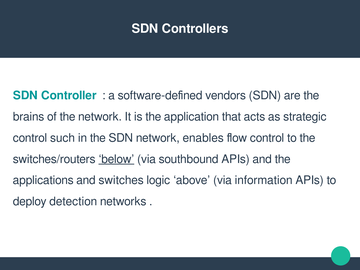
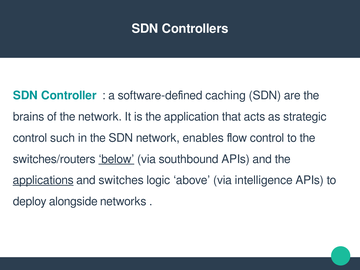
vendors: vendors -> caching (226, 95)
applications underline: none -> present (43, 180)
information: information -> intelligence (264, 180)
detection: detection -> alongside (73, 202)
